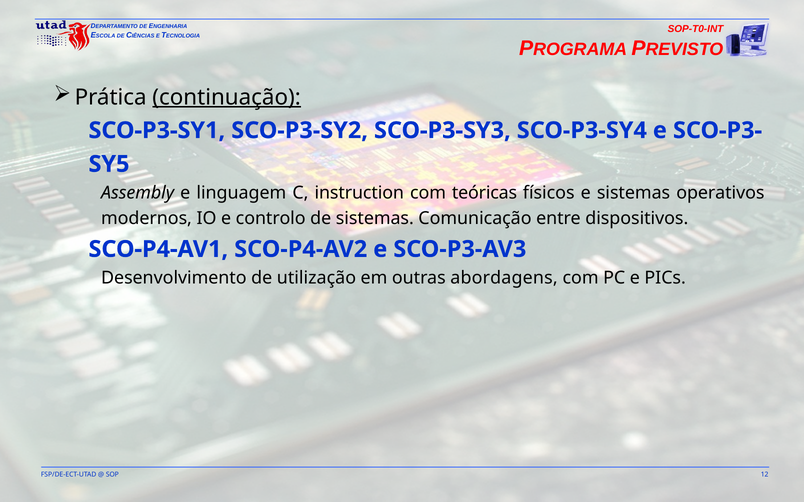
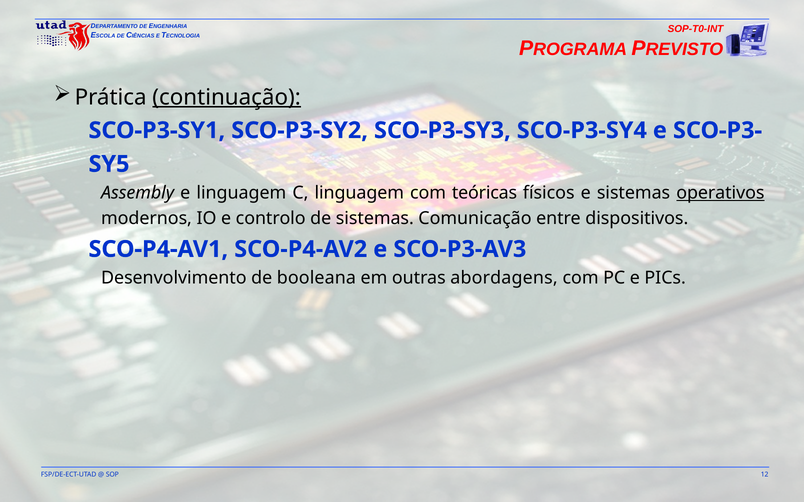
C instruction: instruction -> linguagem (359, 193)
operativos underline: none -> present (720, 193)
utilização: utilização -> booleana (316, 278)
